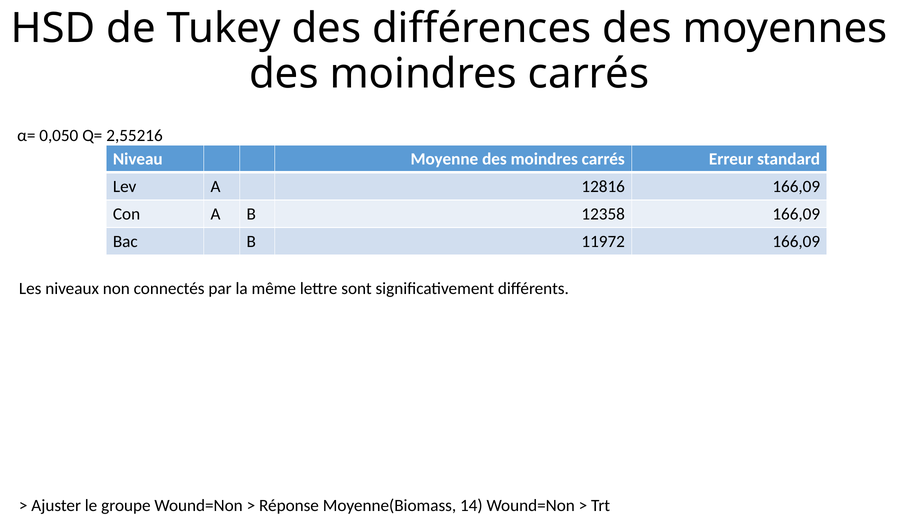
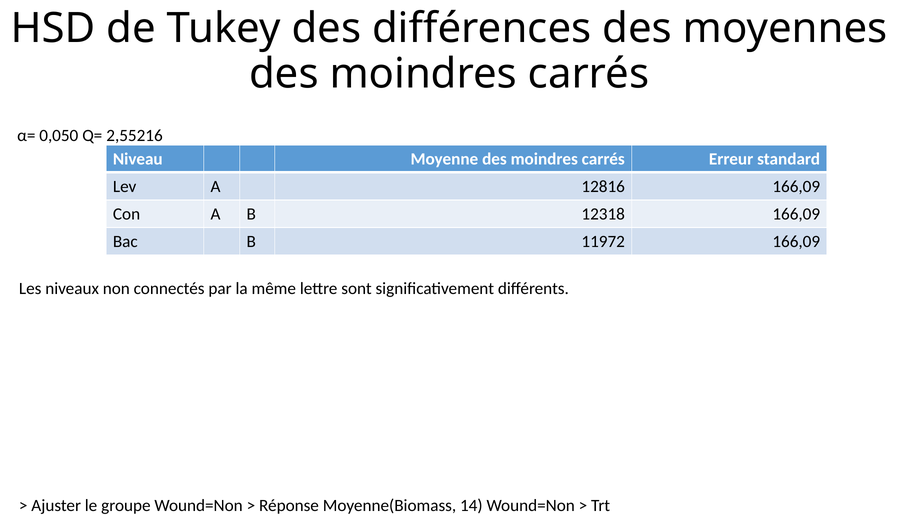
12358: 12358 -> 12318 (603, 214)
